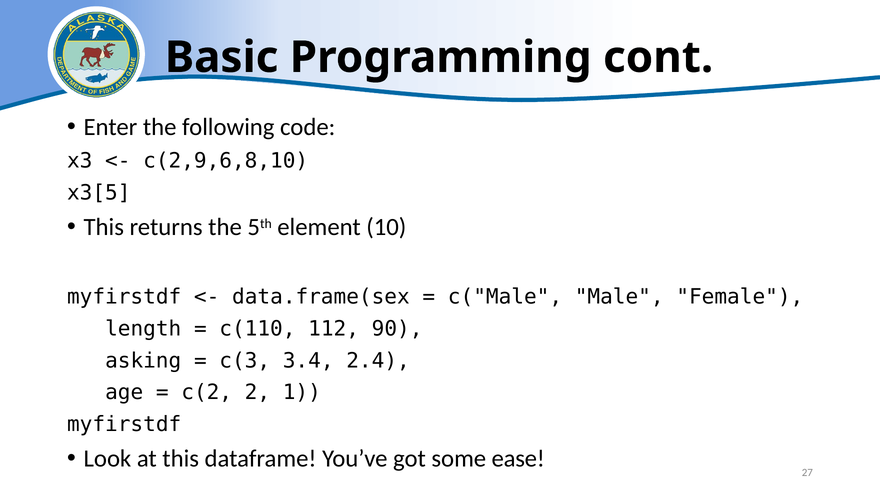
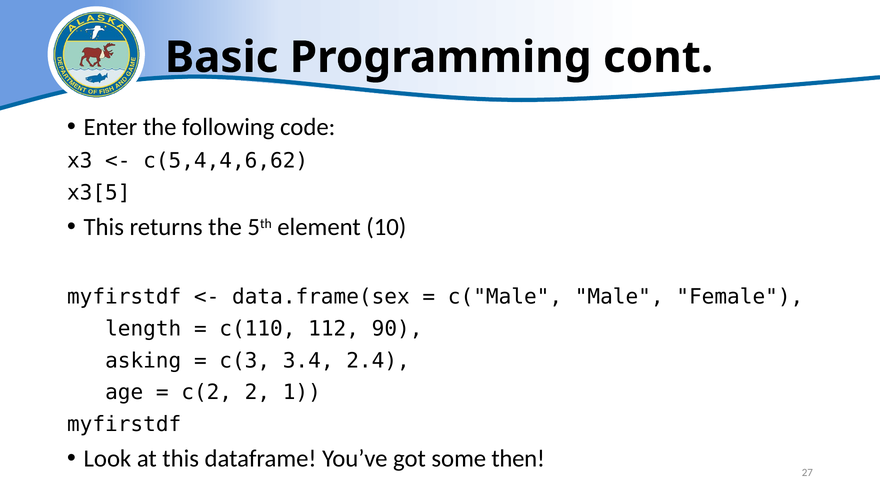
c(2,9,6,8,10: c(2,9,6,8,10 -> c(5,4,4,6,62 (226, 161)
ease: ease -> then (518, 458)
